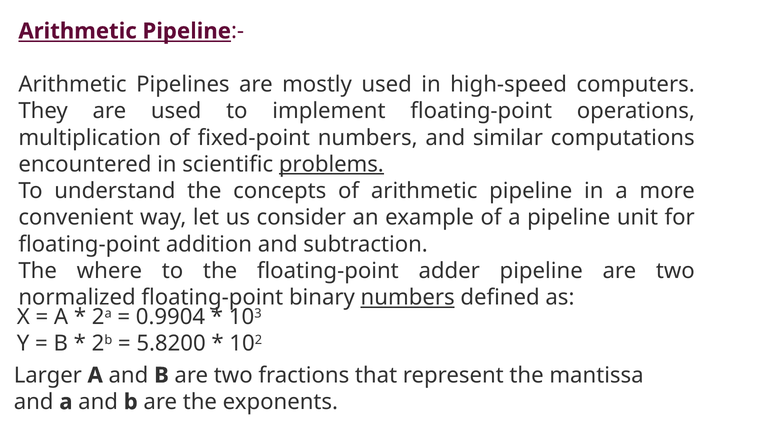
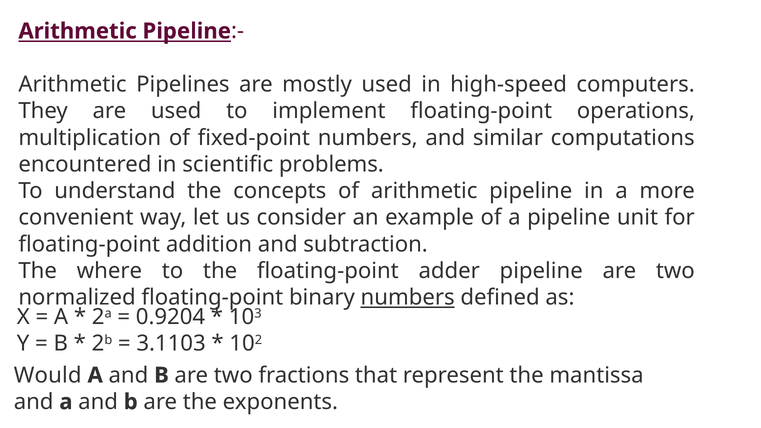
problems underline: present -> none (331, 164)
0.9904: 0.9904 -> 0.9204 (170, 317)
5.8200: 5.8200 -> 3.1103 (171, 344)
Larger: Larger -> Would (48, 375)
